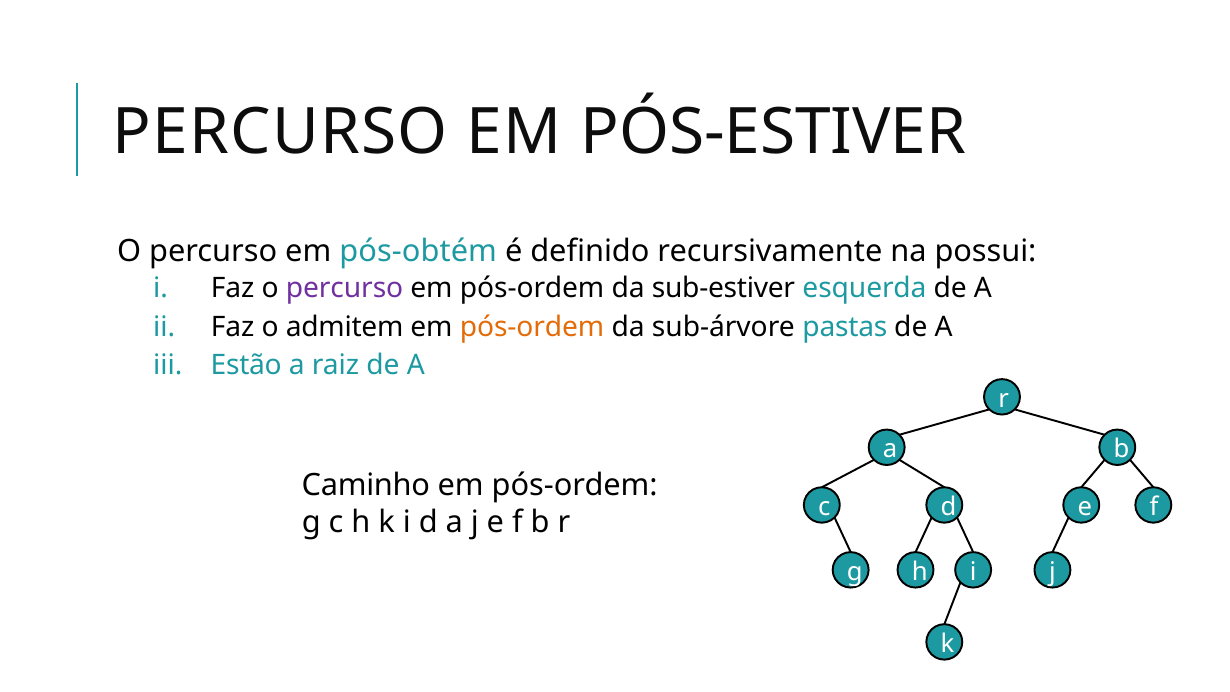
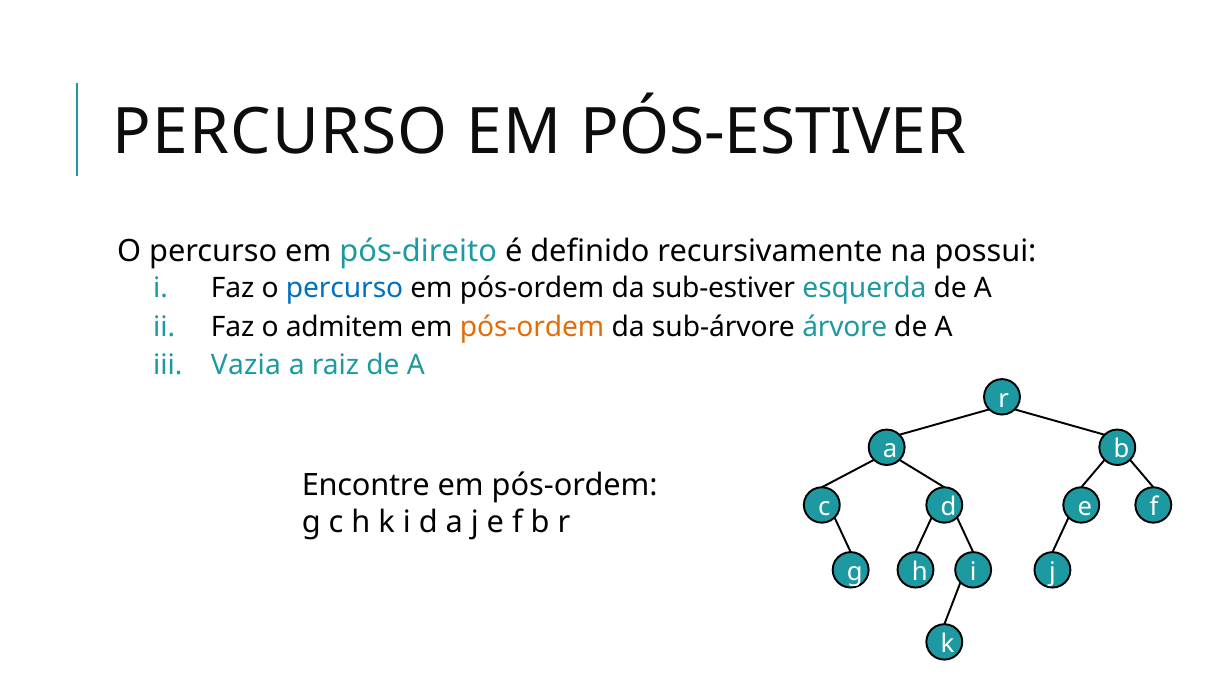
pós-obtém: pós-obtém -> pós-direito (418, 252)
percurso colour: purple -> blue (345, 289)
pastas: pastas -> árvore (845, 327)
Estão: Estão -> Vazia (246, 365)
Caminho: Caminho -> Encontre (366, 485)
